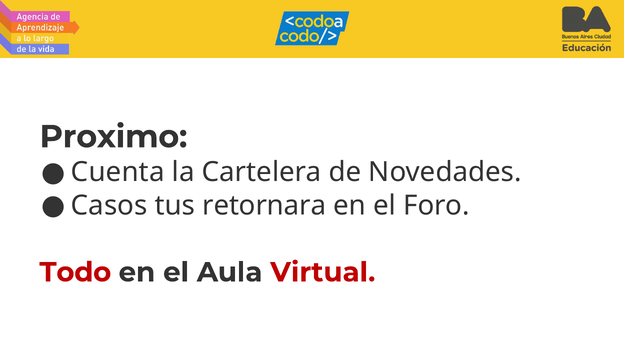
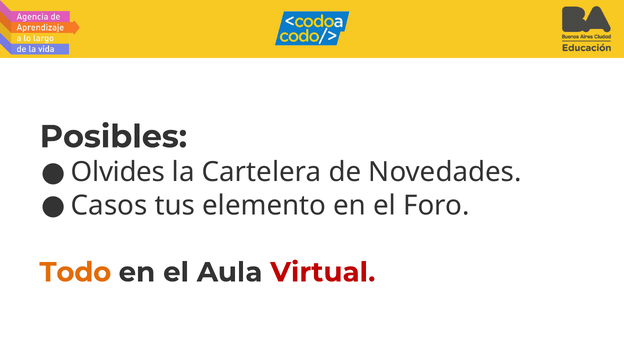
Proximo: Proximo -> Posibles (113, 137)
Cuenta: Cuenta -> Olvides (118, 172)
retornara: retornara -> elemento (264, 206)
Todo colour: red -> orange (75, 272)
